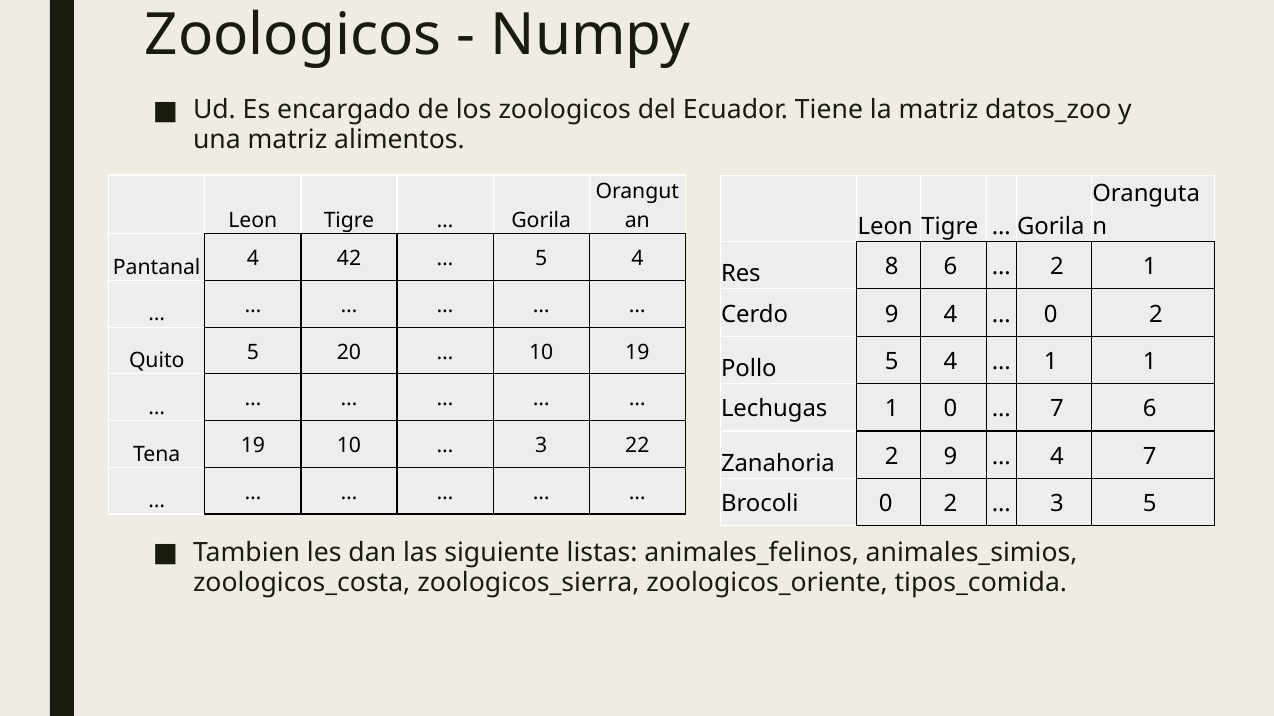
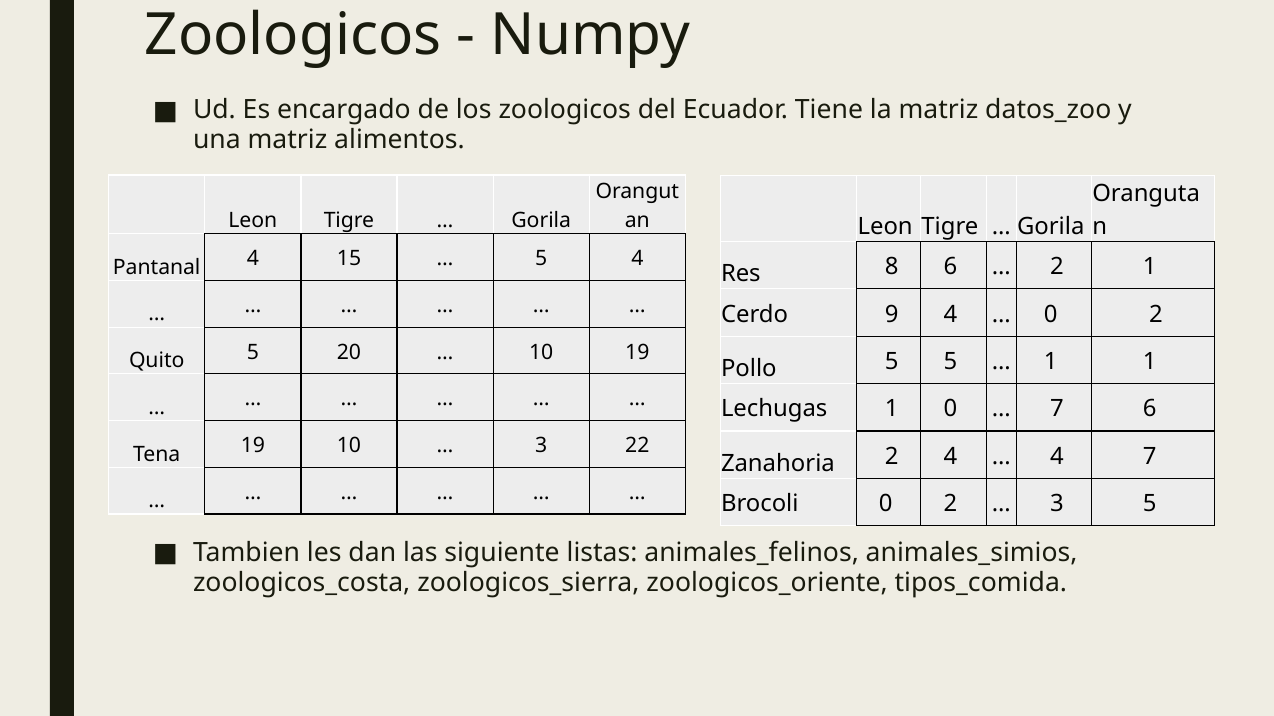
42: 42 -> 15 (349, 259)
4: 4 -> 5 (951, 362)
2 9: 9 -> 4 (951, 457)
